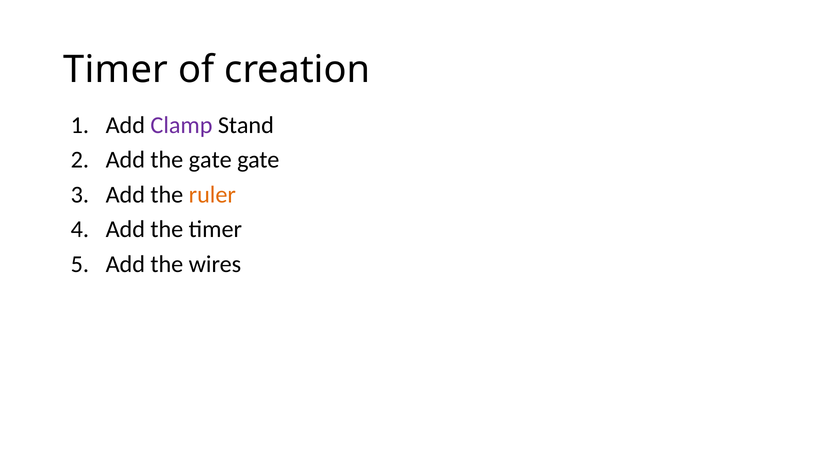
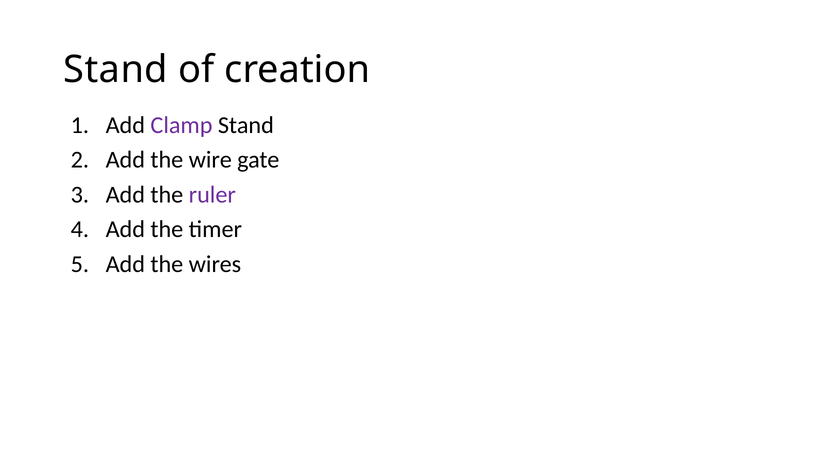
Timer: Timer -> Stand (116, 70)
the gate: gate -> wire (210, 160)
ruler colour: orange -> purple (212, 195)
